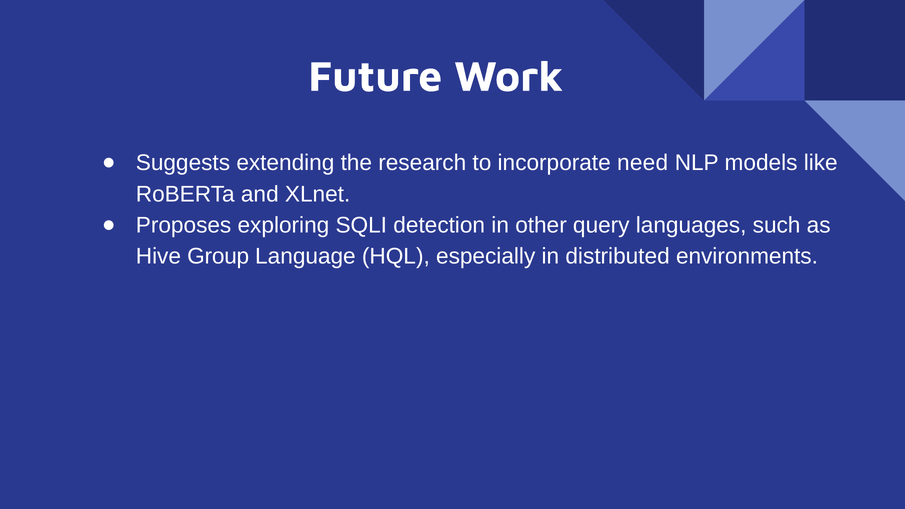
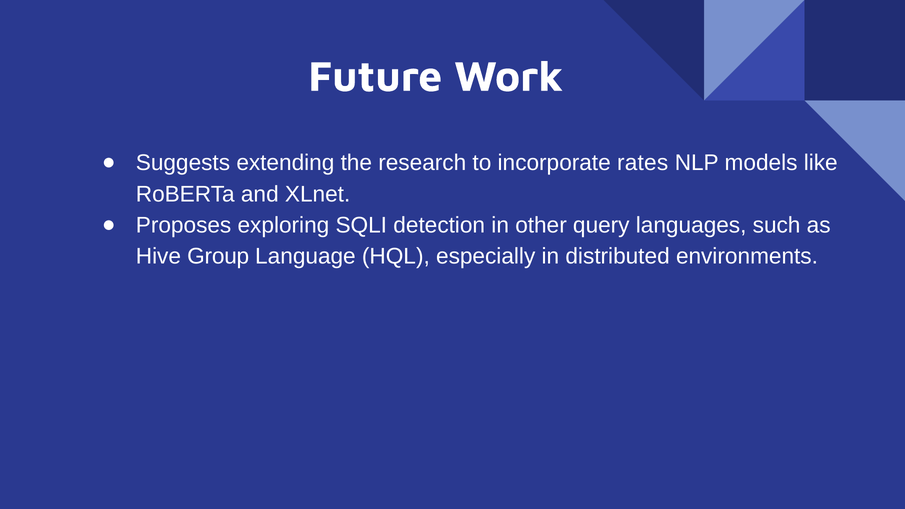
need: need -> rates (643, 163)
